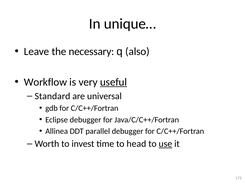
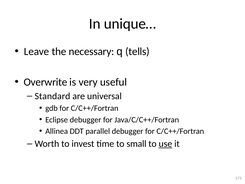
also: also -> tells (138, 51)
Workflow: Workflow -> Overwrite (45, 82)
useful underline: present -> none (114, 82)
head: head -> small (136, 144)
